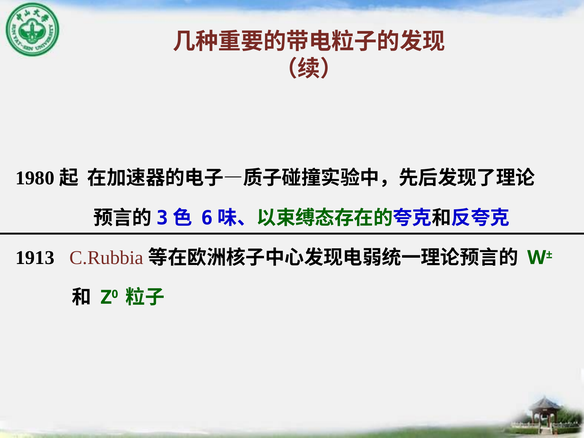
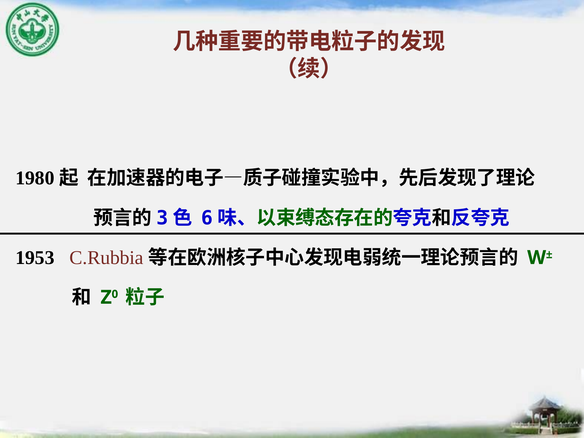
1913: 1913 -> 1953 (35, 258)
